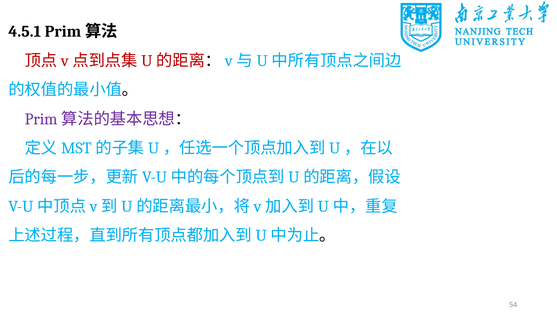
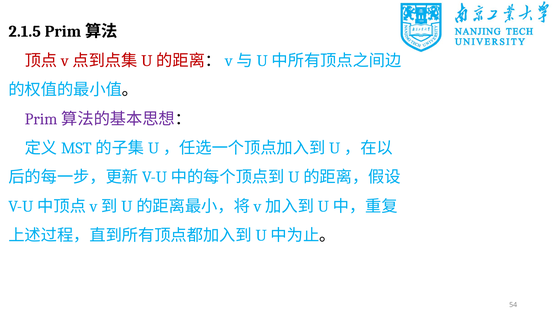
4.5.1: 4.5.1 -> 2.1.5 (25, 32)
